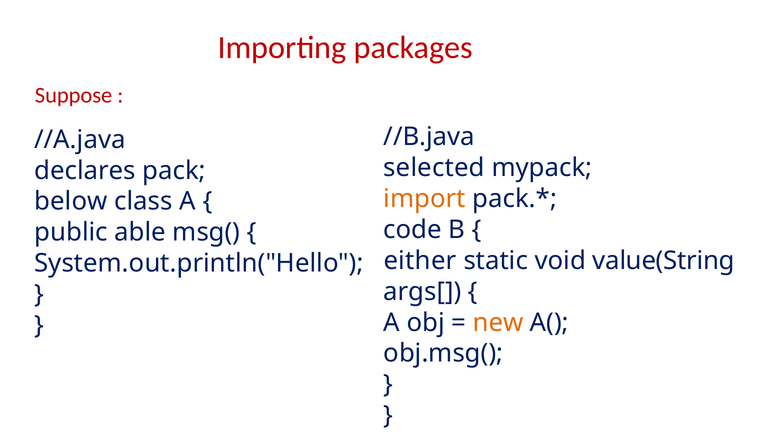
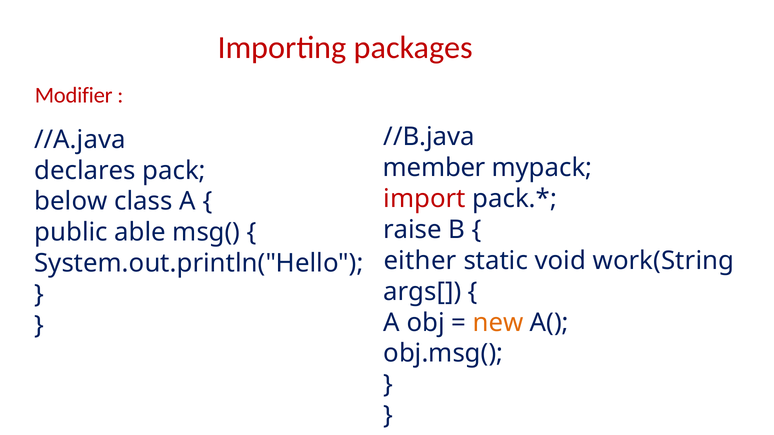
Suppose: Suppose -> Modifier (74, 95)
selected: selected -> member (434, 168)
import colour: orange -> red (425, 199)
code: code -> raise (413, 230)
value(String: value(String -> work(String (663, 261)
